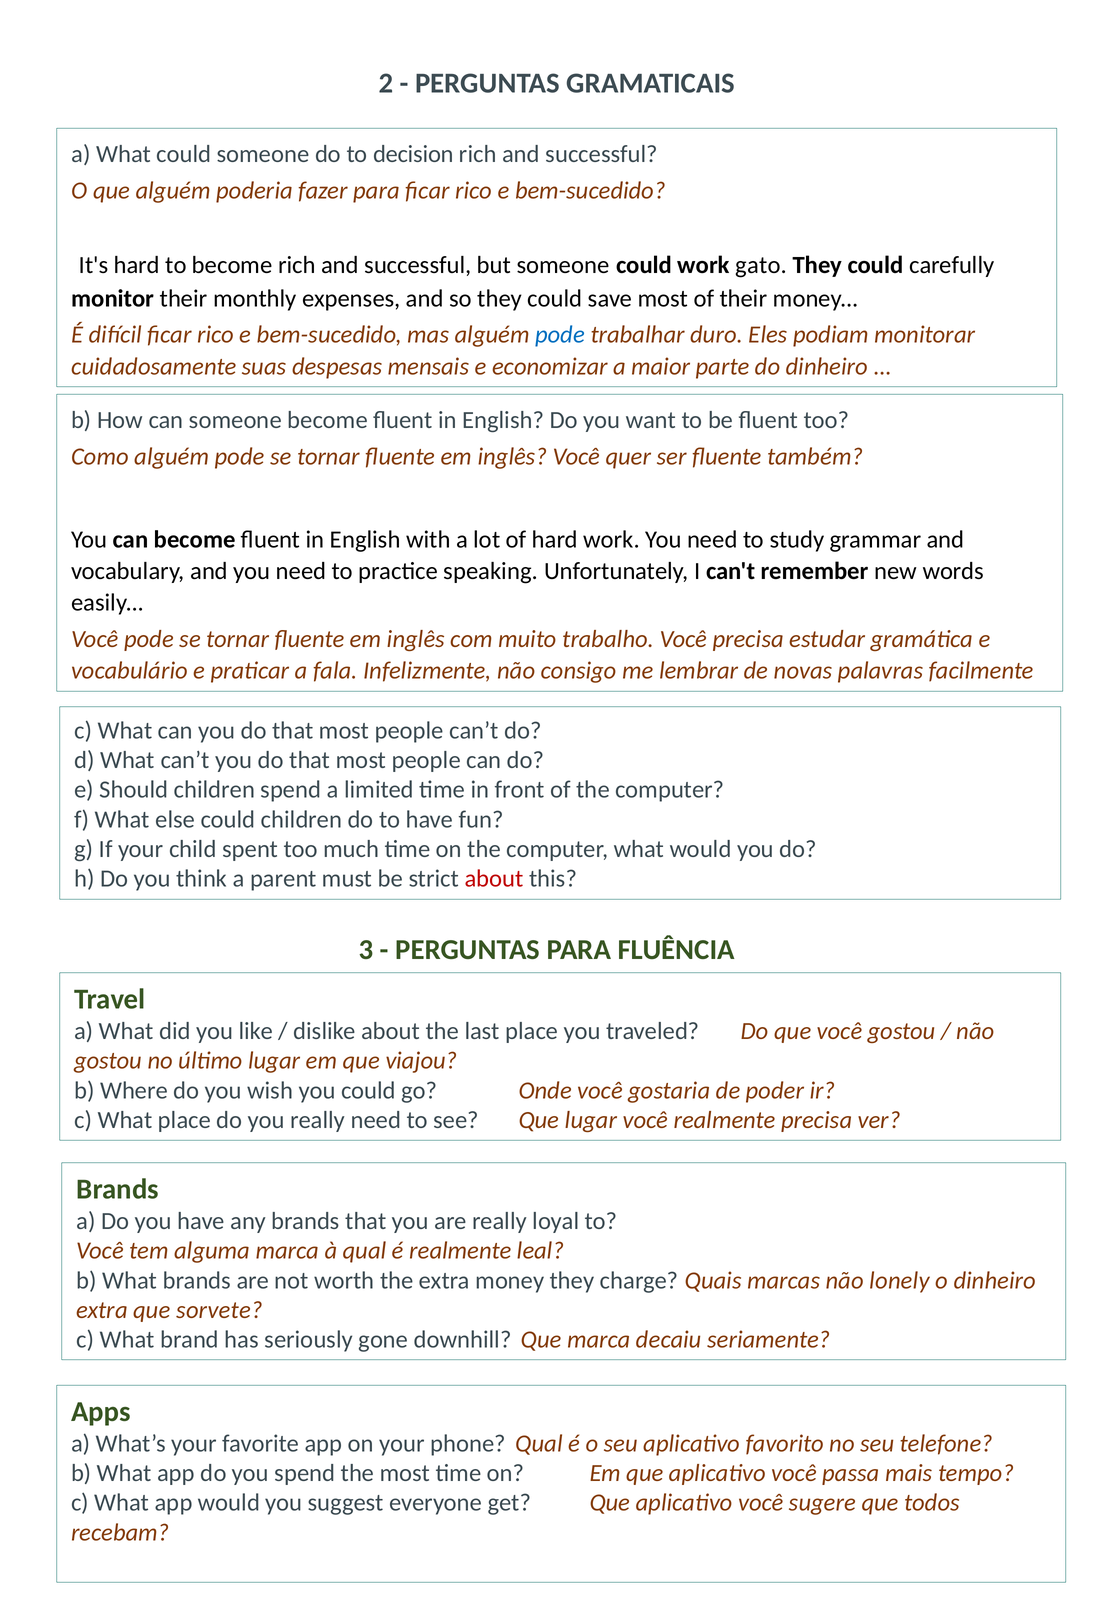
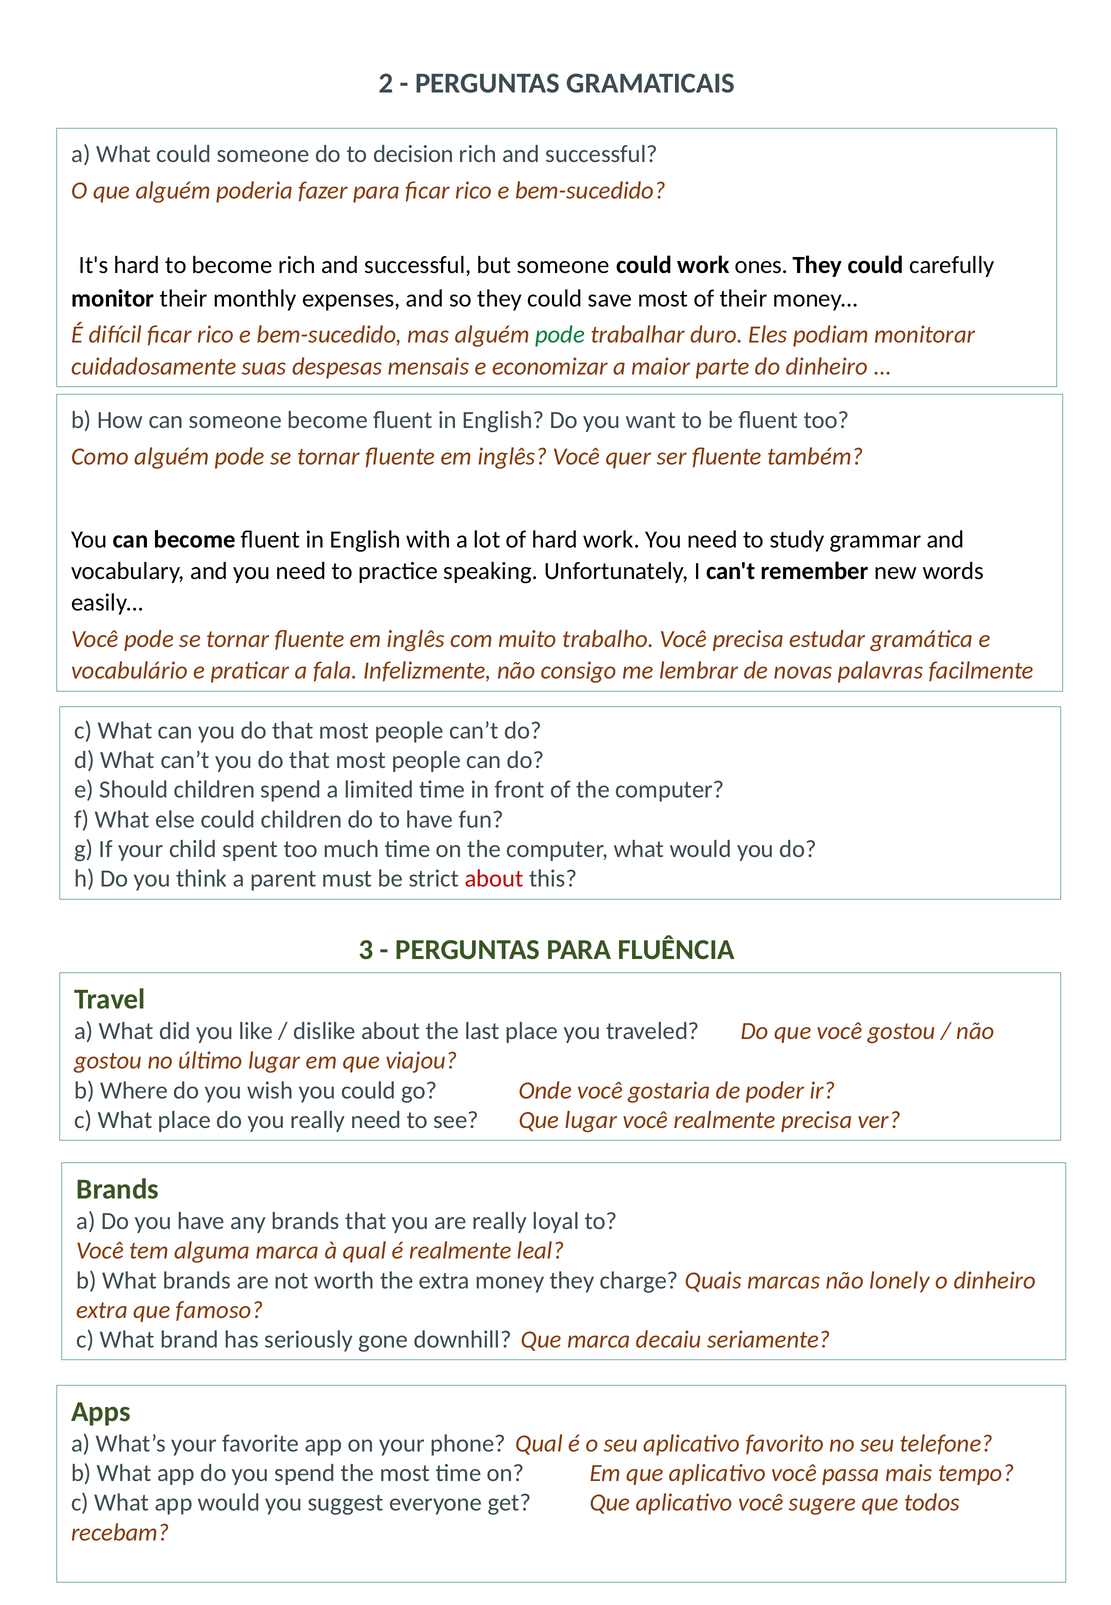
gato: gato -> ones (761, 265)
pode colour: blue -> green (560, 335)
sorvete: sorvete -> famoso (220, 1310)
